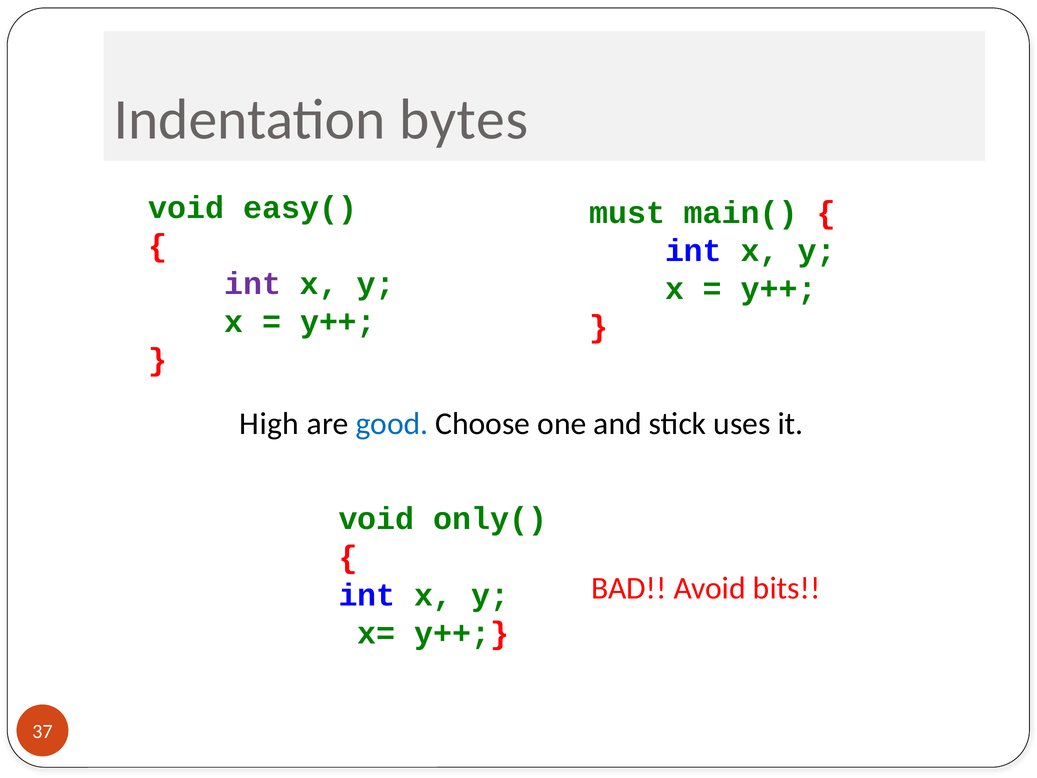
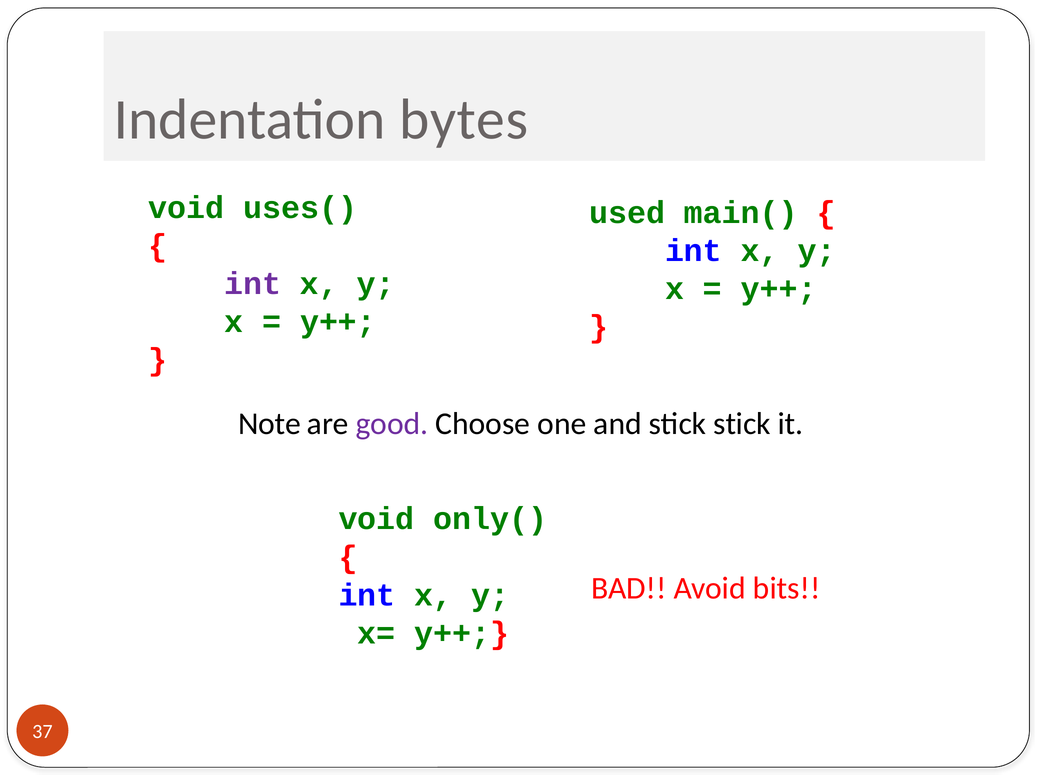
easy(: easy( -> uses( (300, 208)
must: must -> used (627, 213)
High: High -> Note (270, 424)
good colour: blue -> purple (392, 424)
stick uses: uses -> stick (742, 424)
